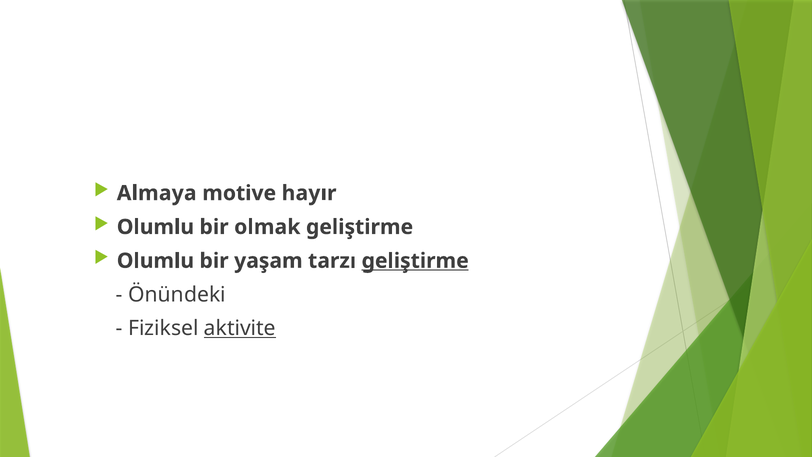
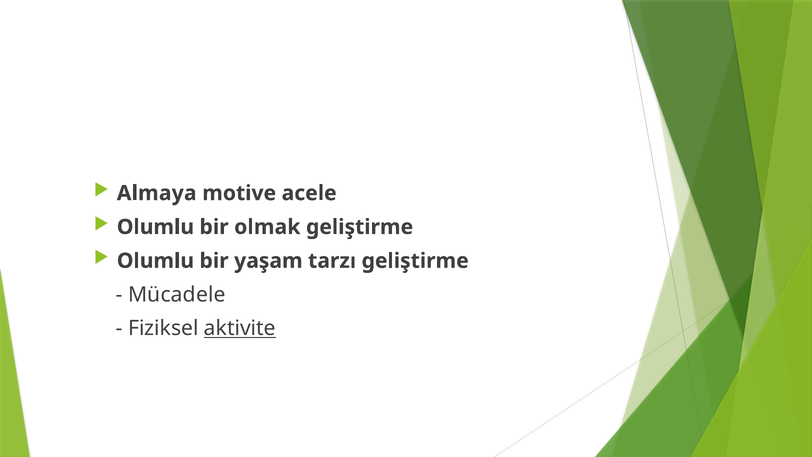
hayır: hayır -> acele (309, 193)
geliştirme underline: present -> none (415, 261)
Önündeki: Önündeki -> Mücadele (177, 295)
